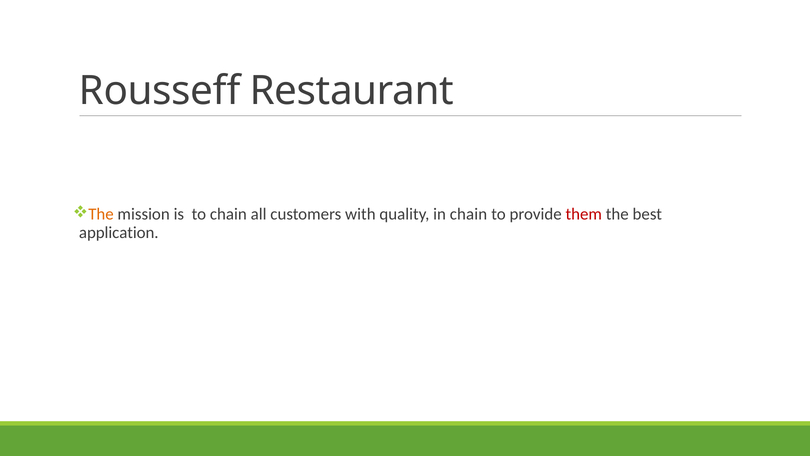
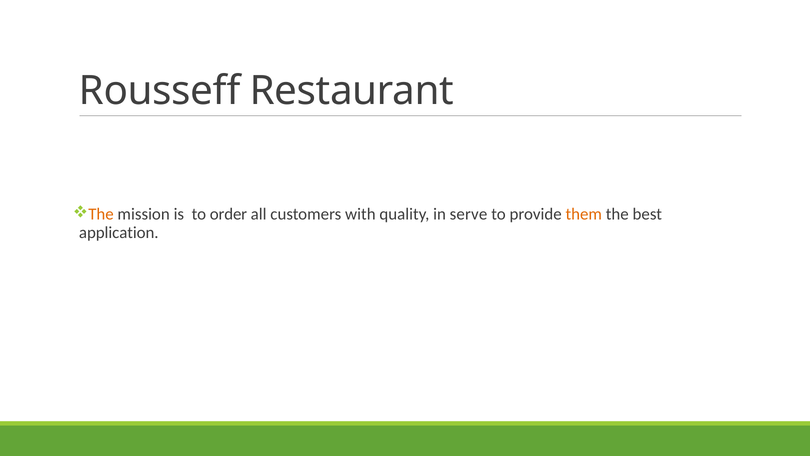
to chain: chain -> order (228, 214)
in chain: chain -> serve (468, 214)
them colour: red -> orange (584, 214)
